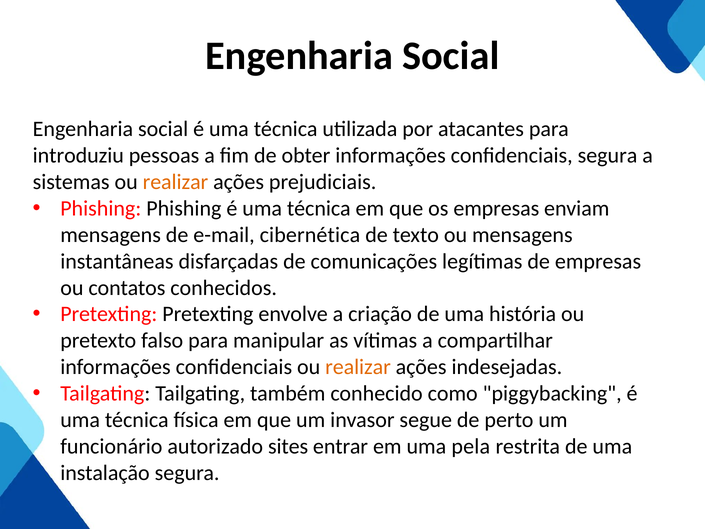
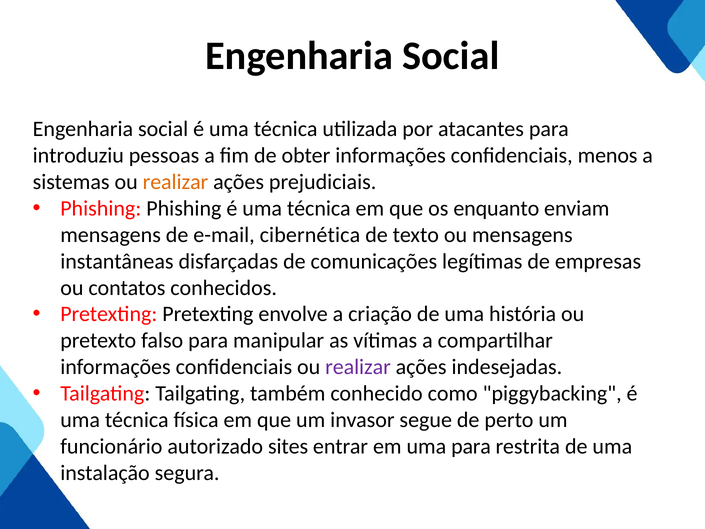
confidenciais segura: segura -> menos (608, 155)
os empresas: empresas -> enquanto (496, 208)
realizar colour: orange -> purple (358, 367)
uma pela: pela -> para (471, 446)
